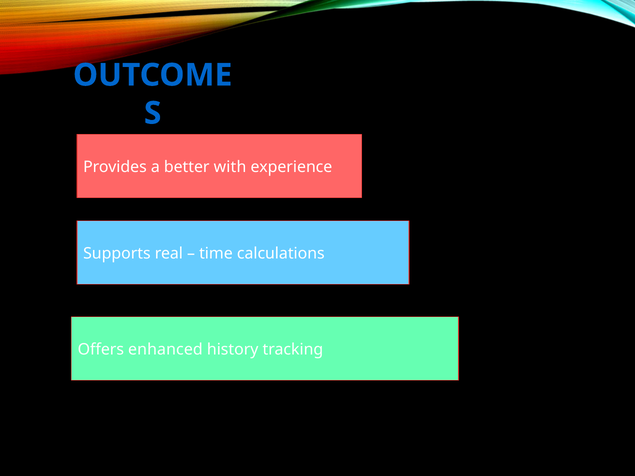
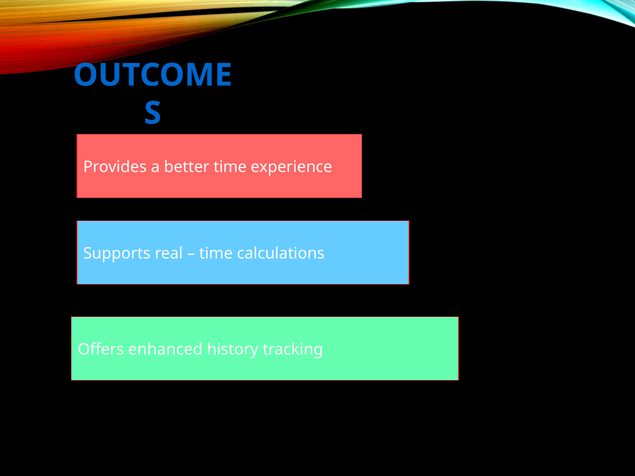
better with: with -> time (230, 167)
